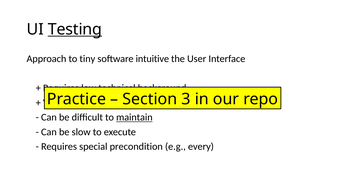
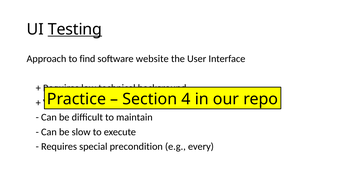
tiny: tiny -> find (87, 59)
software intuitive: intuitive -> website (152, 59)
3: 3 -> 4 (186, 99)
maintain underline: present -> none (134, 118)
